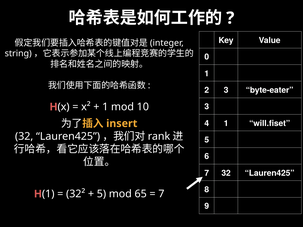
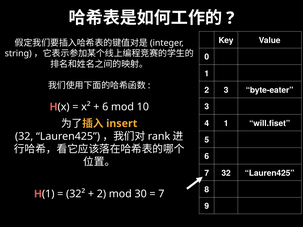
1: 1 -> 6 (105, 107)
5: 5 -> 2 (101, 194)
65: 65 -> 30 (141, 194)
